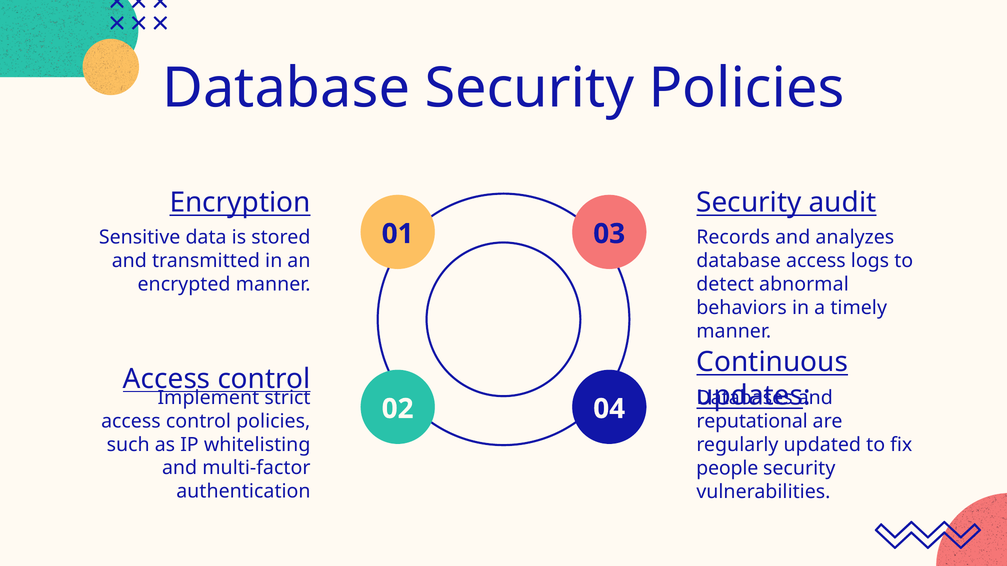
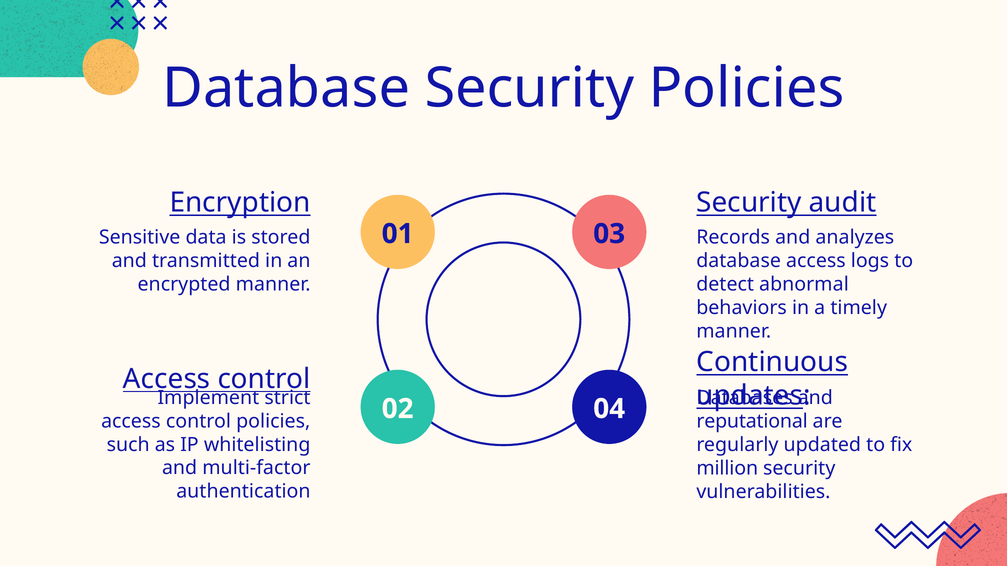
people: people -> million (727, 469)
